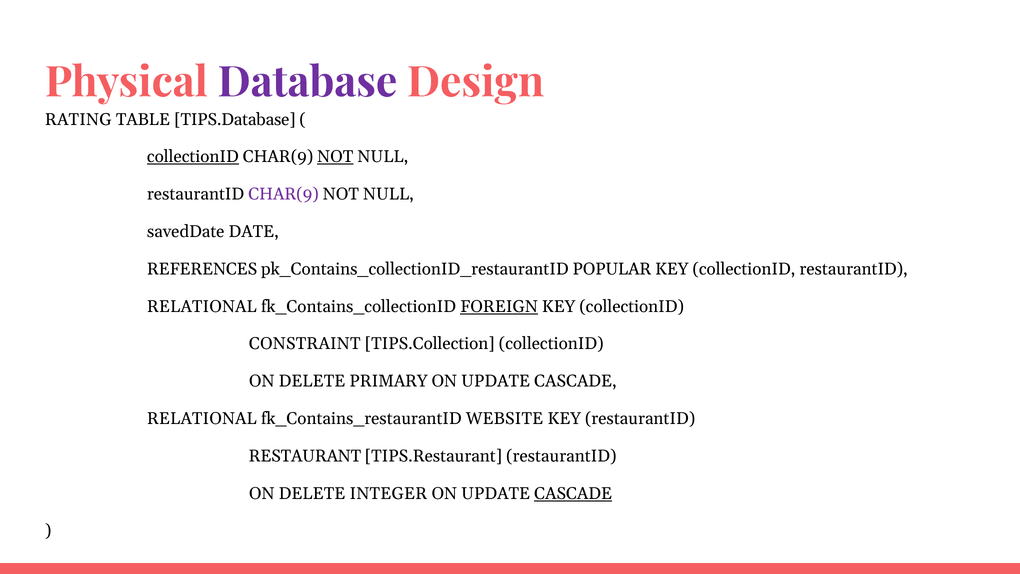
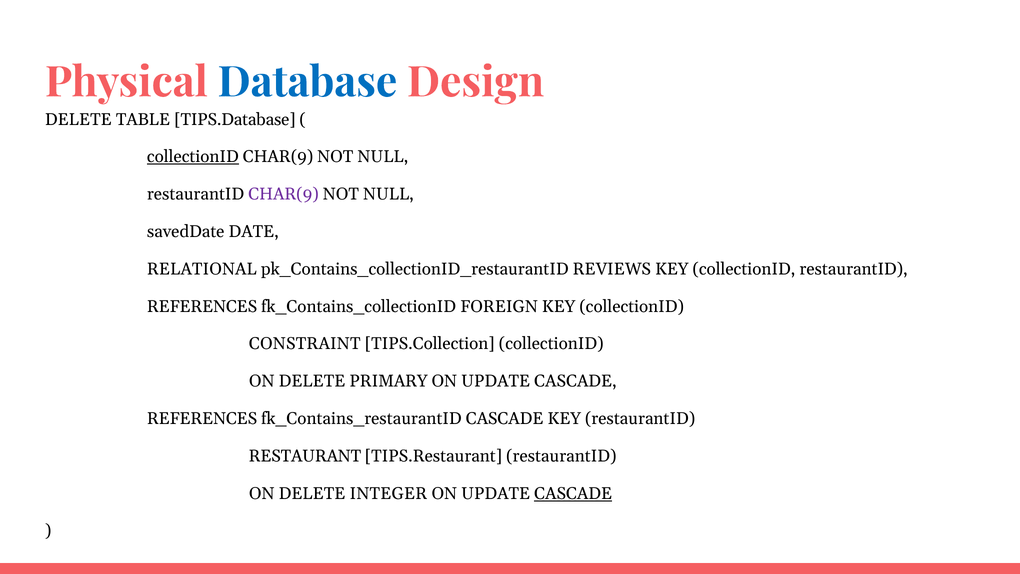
Database colour: purple -> blue (307, 82)
RATING: RATING -> DELETE (78, 119)
NOT underline: present -> none (335, 157)
REFERENCES: REFERENCES -> RELATIONAL (202, 269)
POPULAR: POPULAR -> REVIEWS (612, 269)
RELATIONAL: RELATIONAL -> REFERENCES (202, 306)
FOREIGN underline: present -> none (499, 306)
RELATIONAL: RELATIONAL -> REFERENCES (202, 418)
fk_Contains_restaurantID WEBSITE: WEBSITE -> CASCADE (505, 418)
